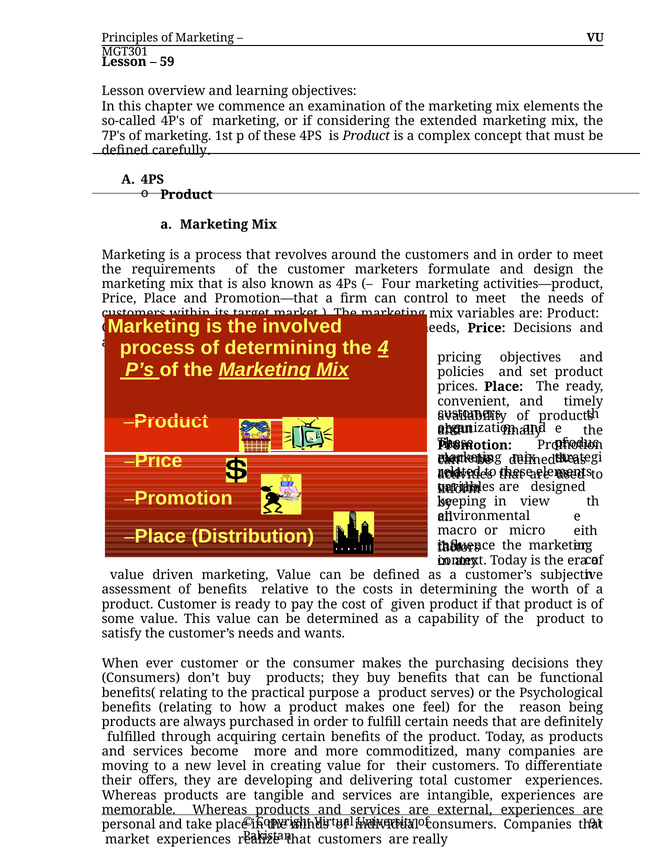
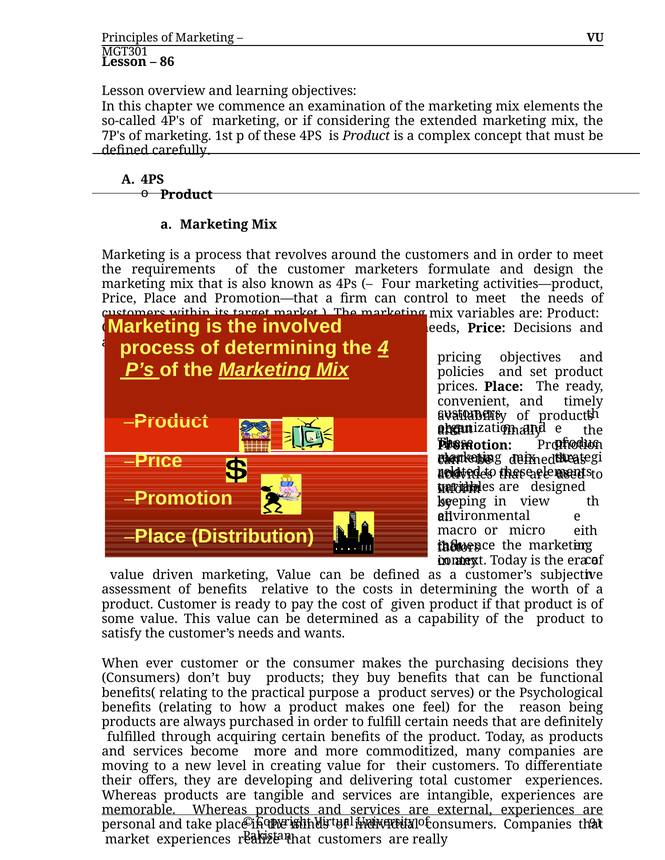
59: 59 -> 86 (167, 62)
